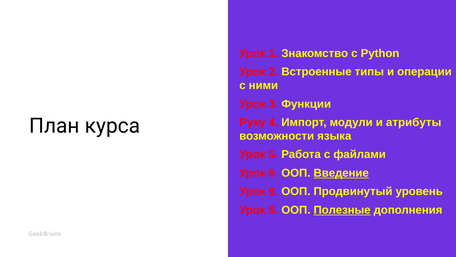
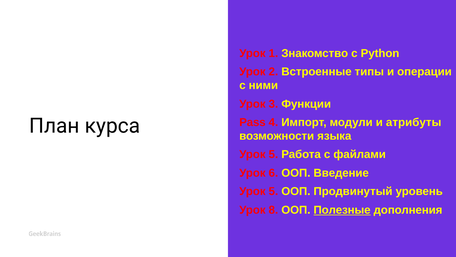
Руку: Руку -> Pass (252, 122)
Введение underline: present -> none (341, 173)
6: 6 -> 5 (273, 191)
